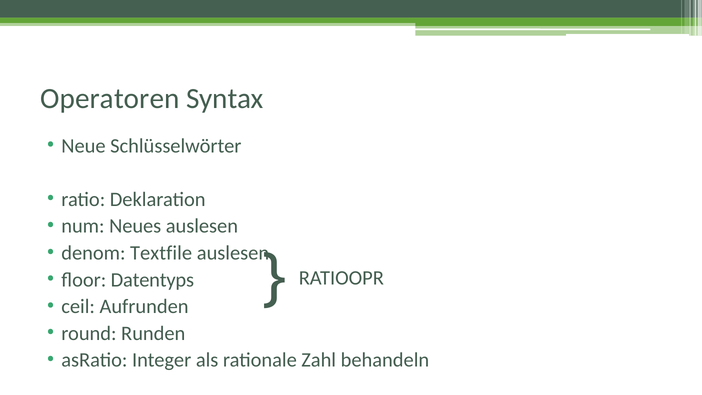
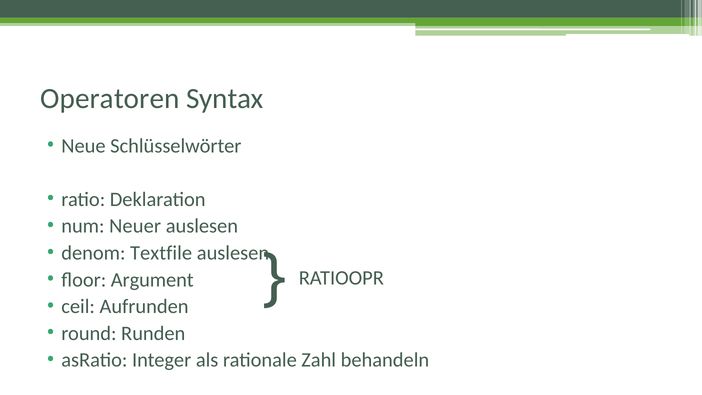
Neues: Neues -> Neuer (135, 226)
Datentyps: Datentyps -> Argument (152, 280)
